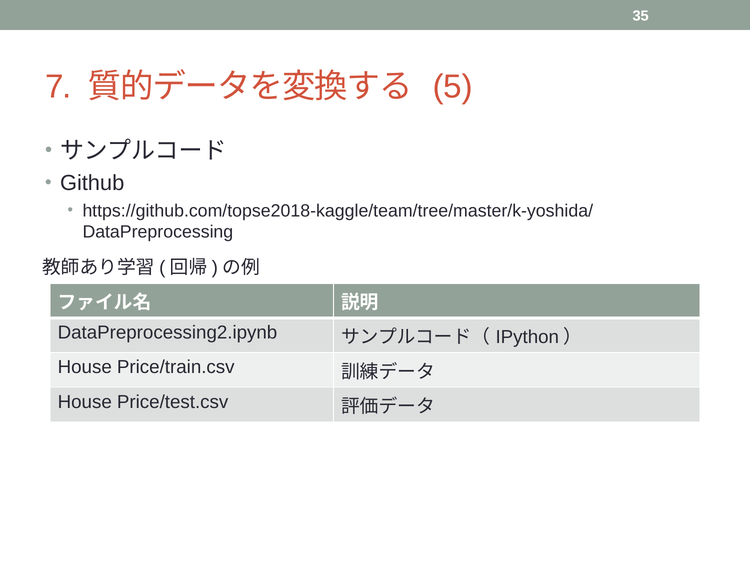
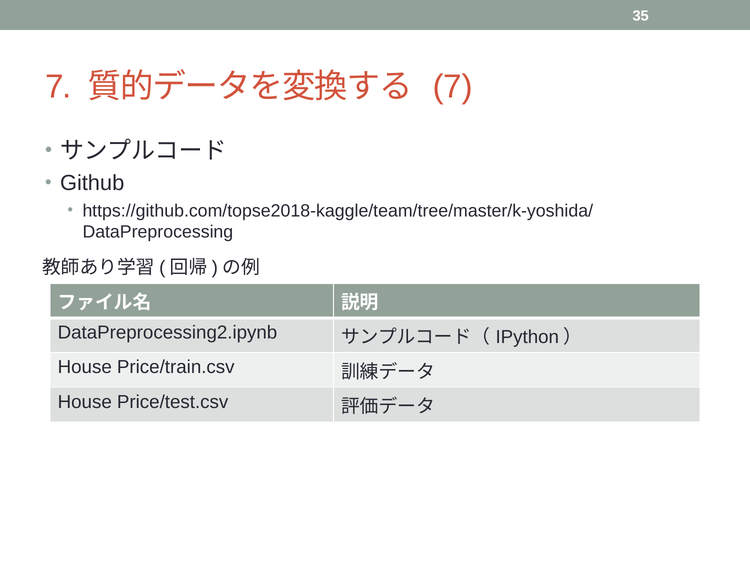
5: 5 -> 7 (453, 87)
